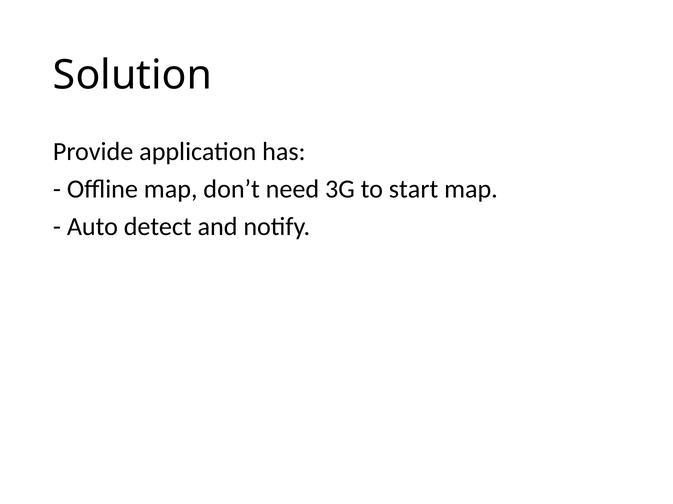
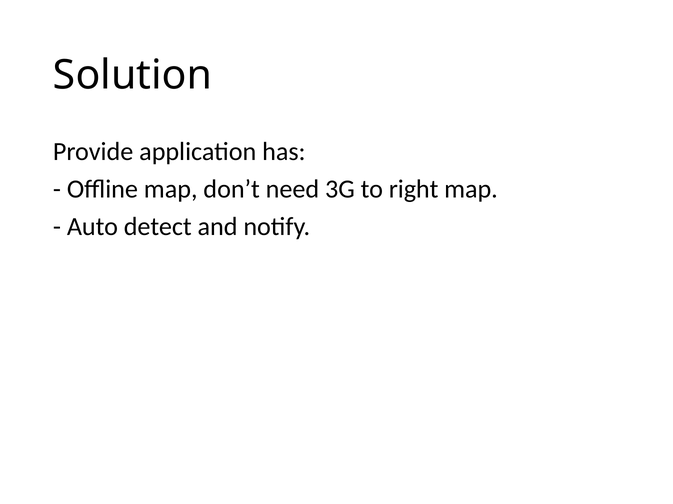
start: start -> right (414, 189)
